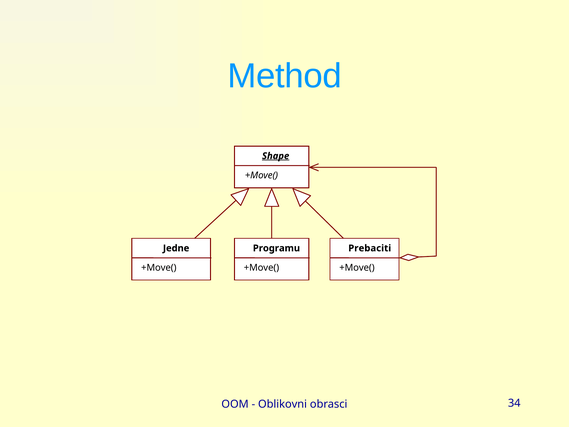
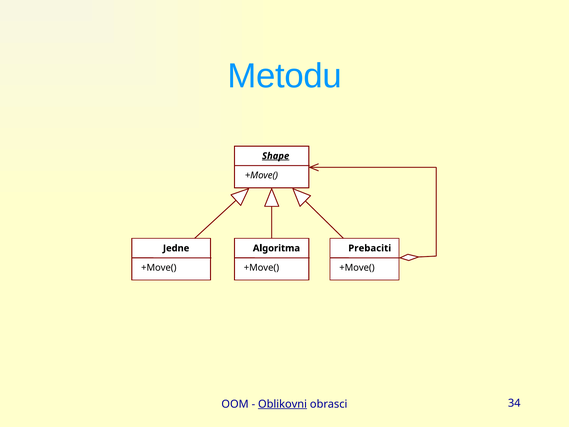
Method: Method -> Metodu (285, 76)
Programu: Programu -> Algoritma (276, 248)
Oblikovni underline: none -> present (283, 404)
